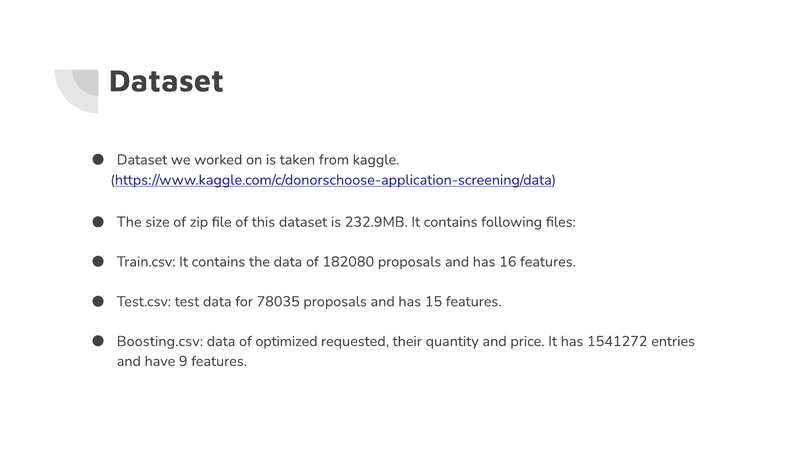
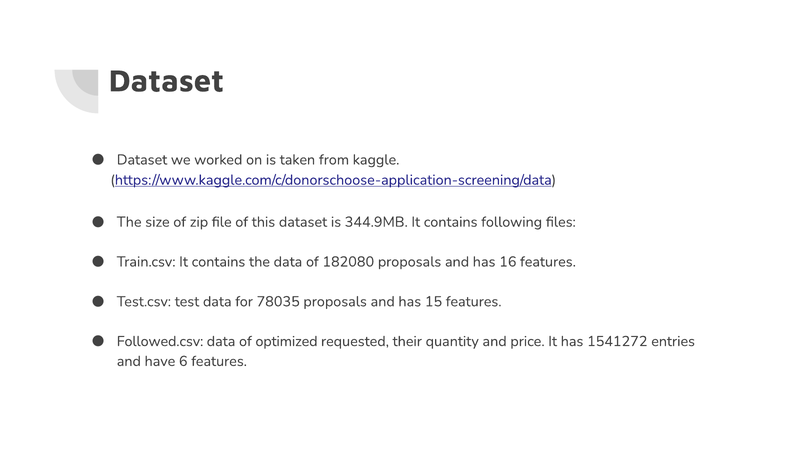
232.9MB: 232.9MB -> 344.9MB (376, 222)
Boosting.csv: Boosting.csv -> Followed.csv (160, 341)
9: 9 -> 6 (183, 361)
